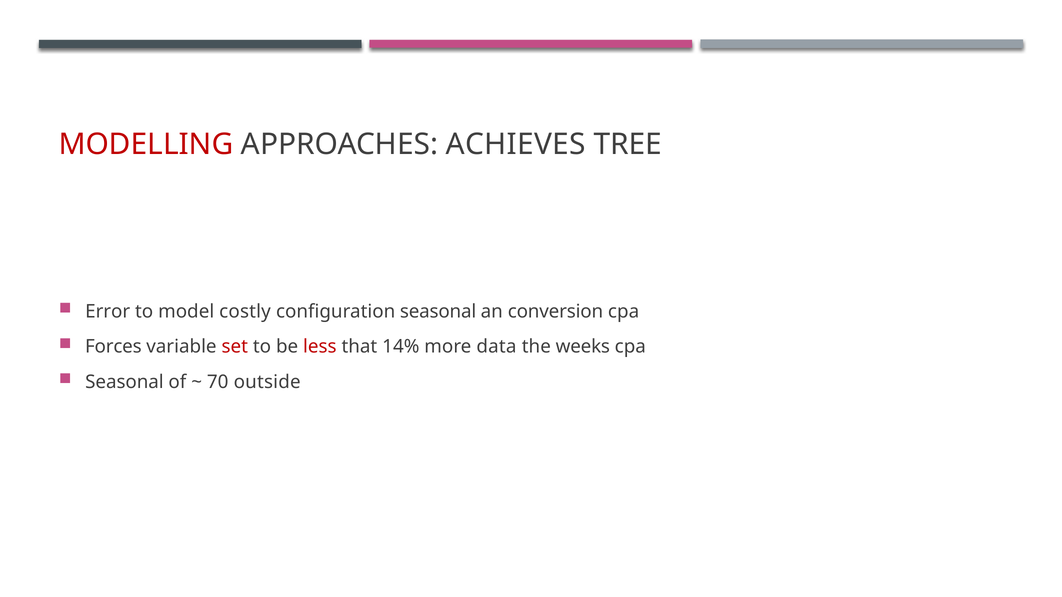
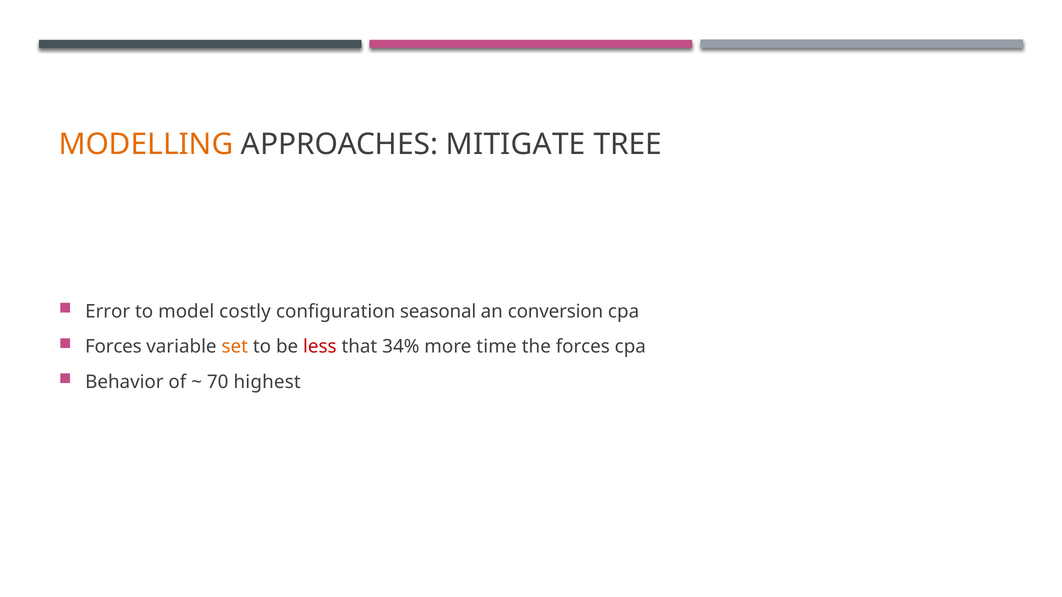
MODELLING colour: red -> orange (146, 144)
ACHIEVES: ACHIEVES -> MITIGATE (516, 144)
set colour: red -> orange (235, 347)
14%: 14% -> 34% (401, 347)
data: data -> time (496, 347)
the weeks: weeks -> forces (583, 347)
Seasonal: Seasonal -> Behavior (124, 382)
outside: outside -> highest (267, 382)
